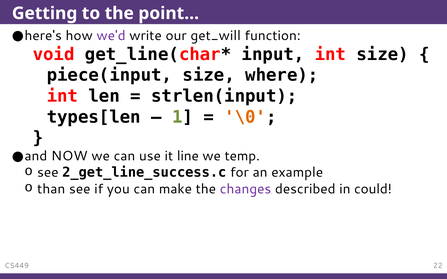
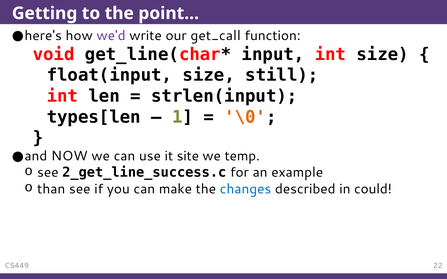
get_will: get_will -> get_call (216, 36)
piece(input: piece(input -> float(input (109, 75)
where: where -> still (282, 75)
line: line -> site (188, 156)
changes colour: purple -> blue (246, 189)
